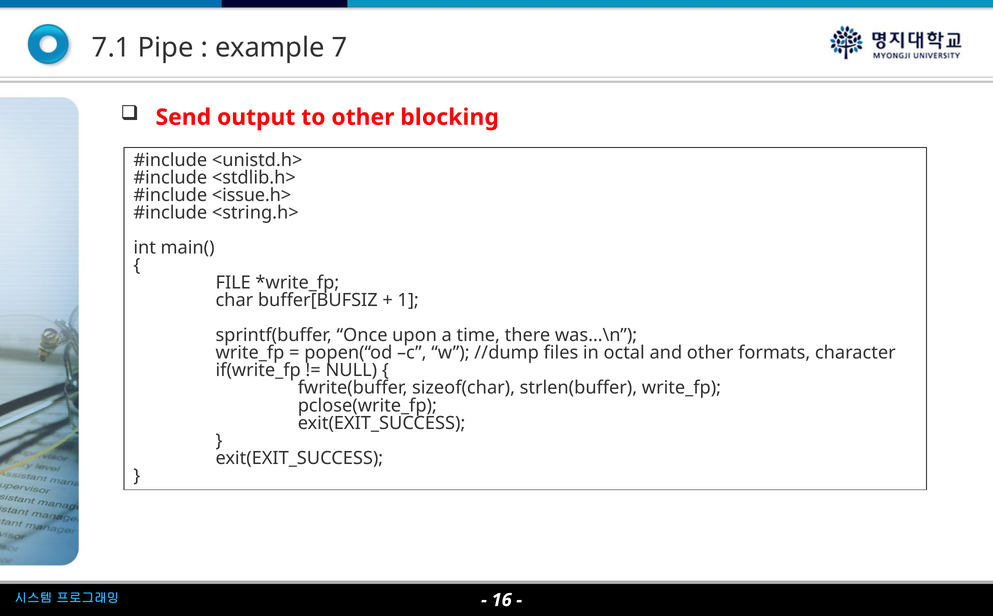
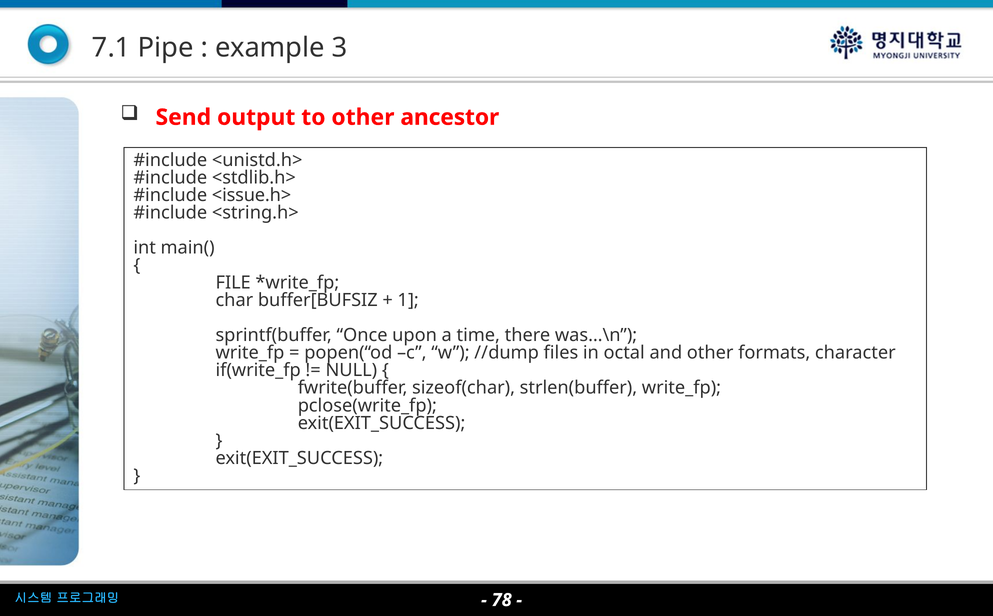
7: 7 -> 3 (340, 48)
blocking: blocking -> ancestor (450, 117)
16: 16 -> 78 (502, 600)
